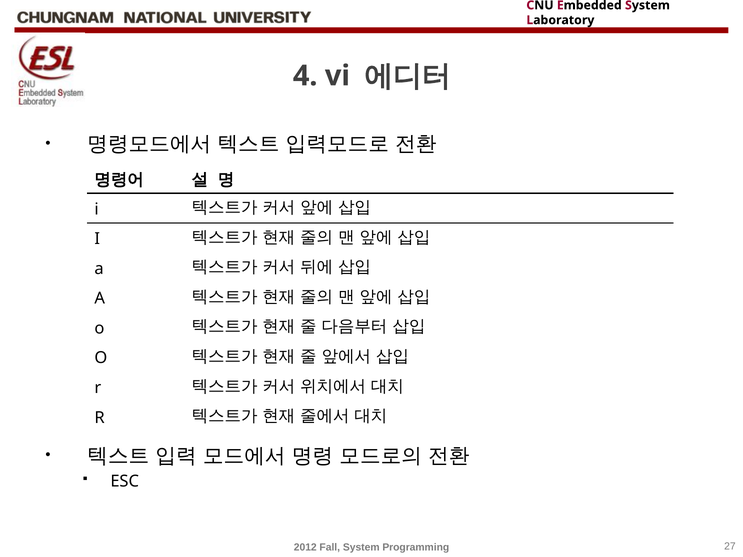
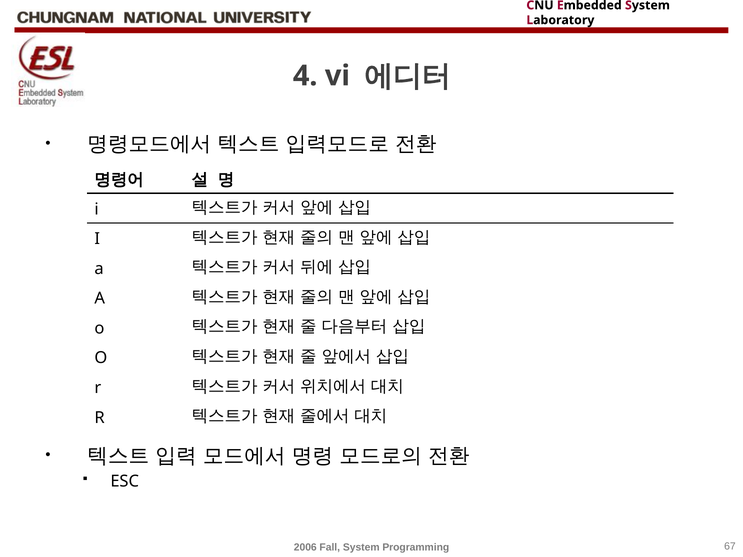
2012: 2012 -> 2006 (305, 547)
27: 27 -> 67 (730, 547)
